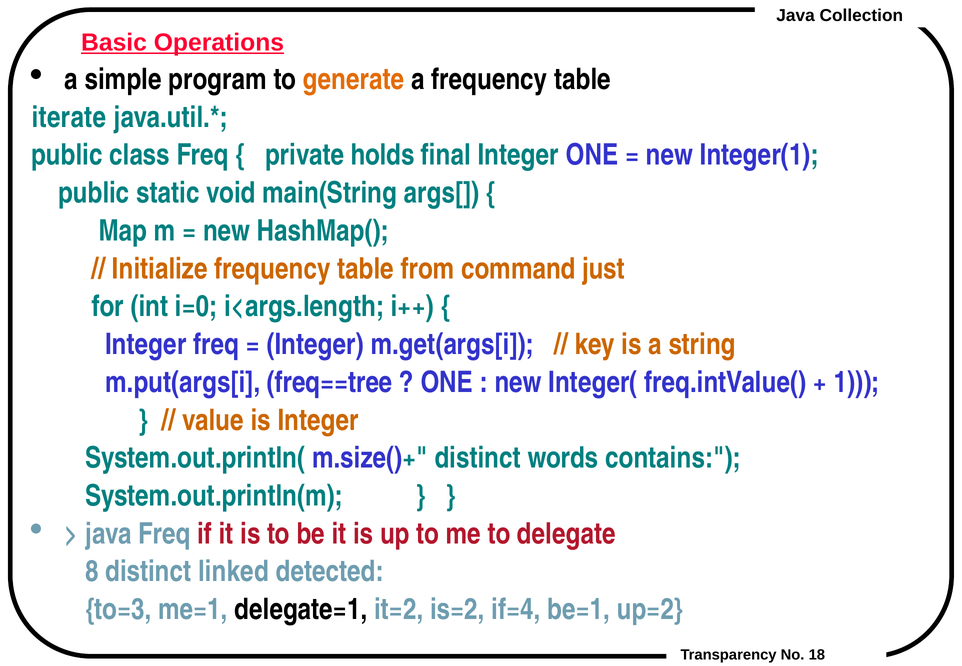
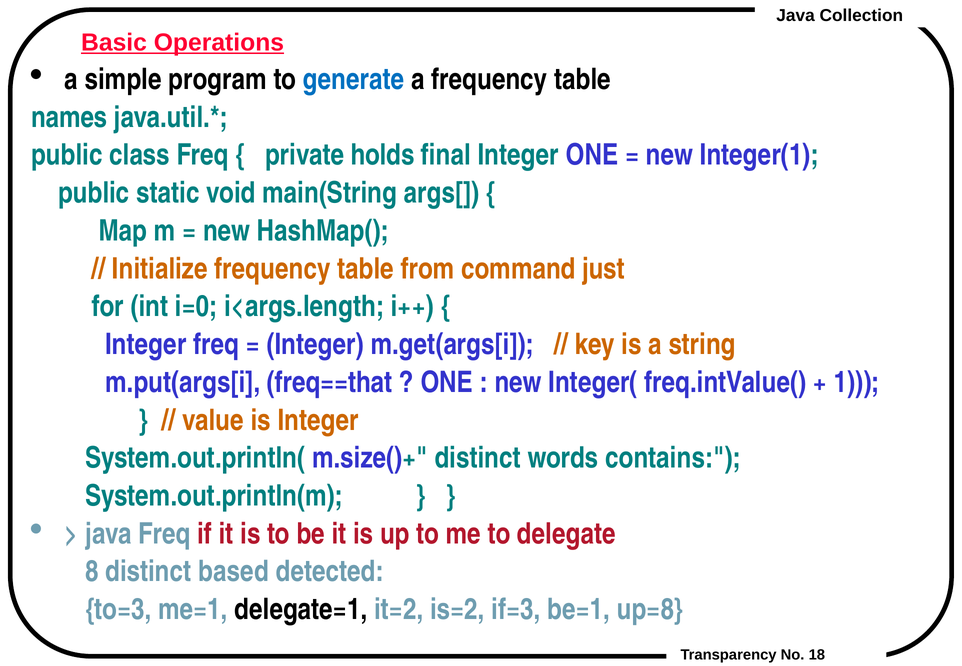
generate colour: orange -> blue (354, 79)
iterate: iterate -> names (69, 117)
freq==tree: freq==tree -> freq==that (330, 382)
linked: linked -> based (233, 572)
if=4: if=4 -> if=3 (516, 610)
up=2: up=2 -> up=8 (650, 610)
